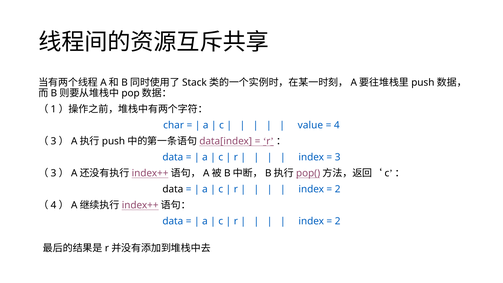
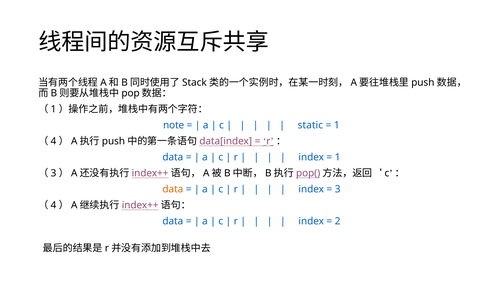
char: char -> note (174, 125)
value: value -> static (310, 125)
4: 4 -> 1 (337, 125)
3: 3 -> 4 (54, 141)
3: 3 -> 1 (338, 157)
data colour: black -> orange (173, 189)
2: 2 -> 3 (338, 189)
